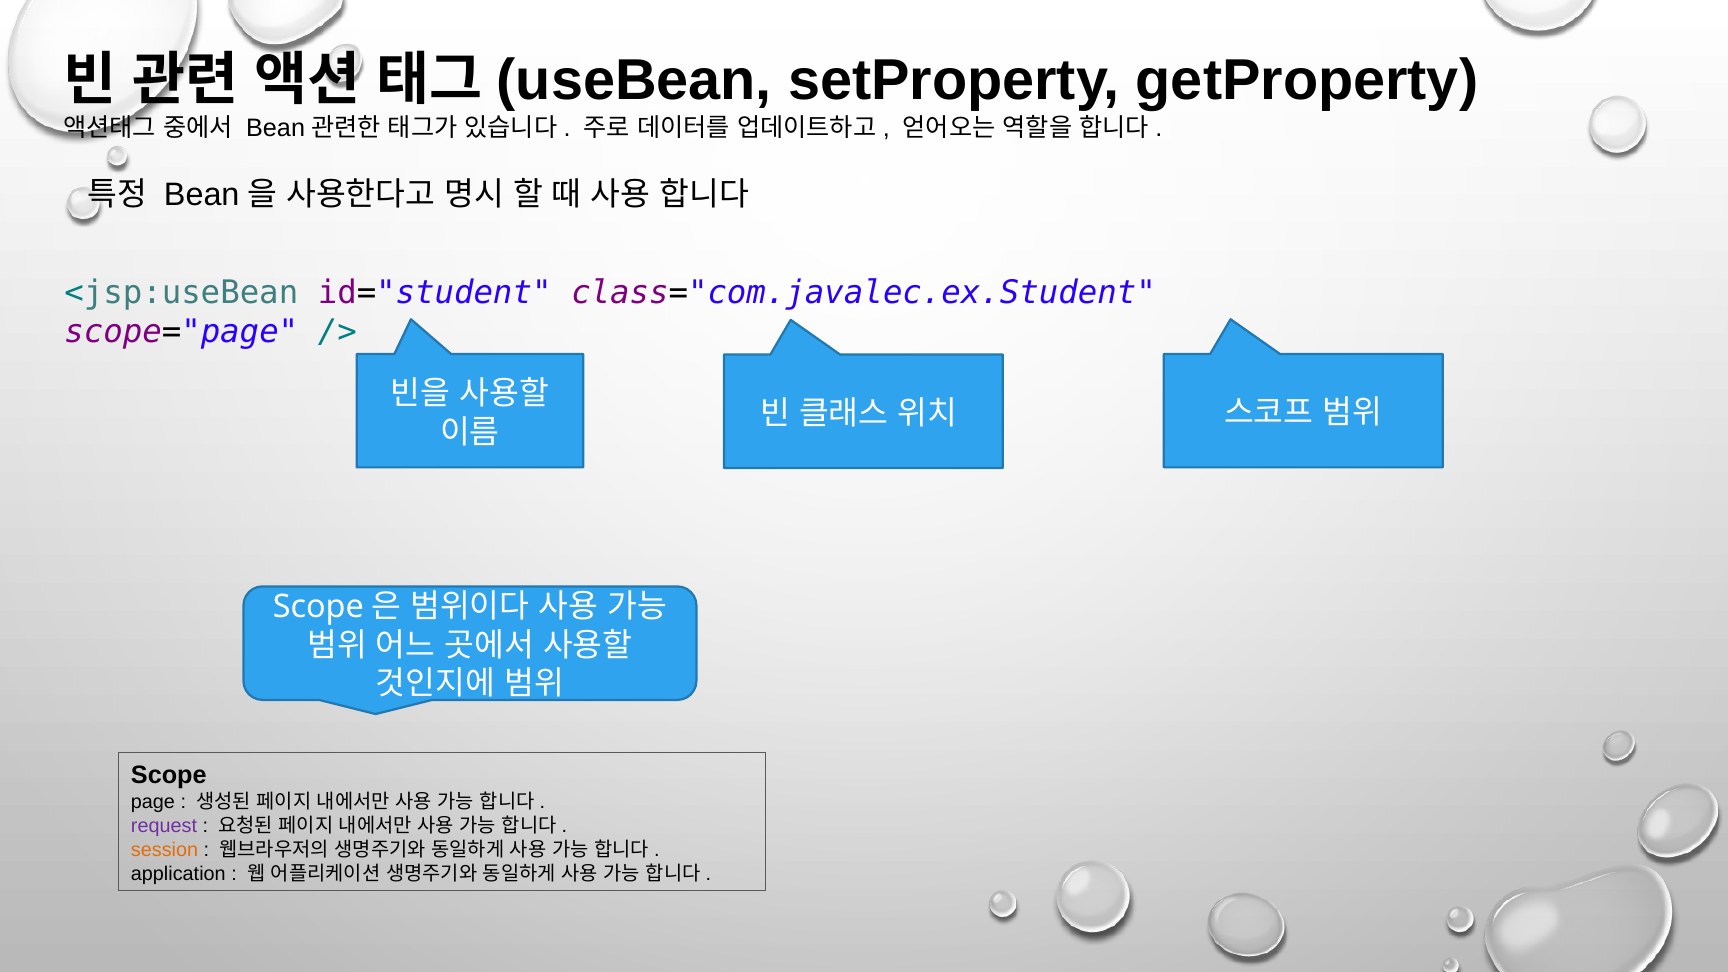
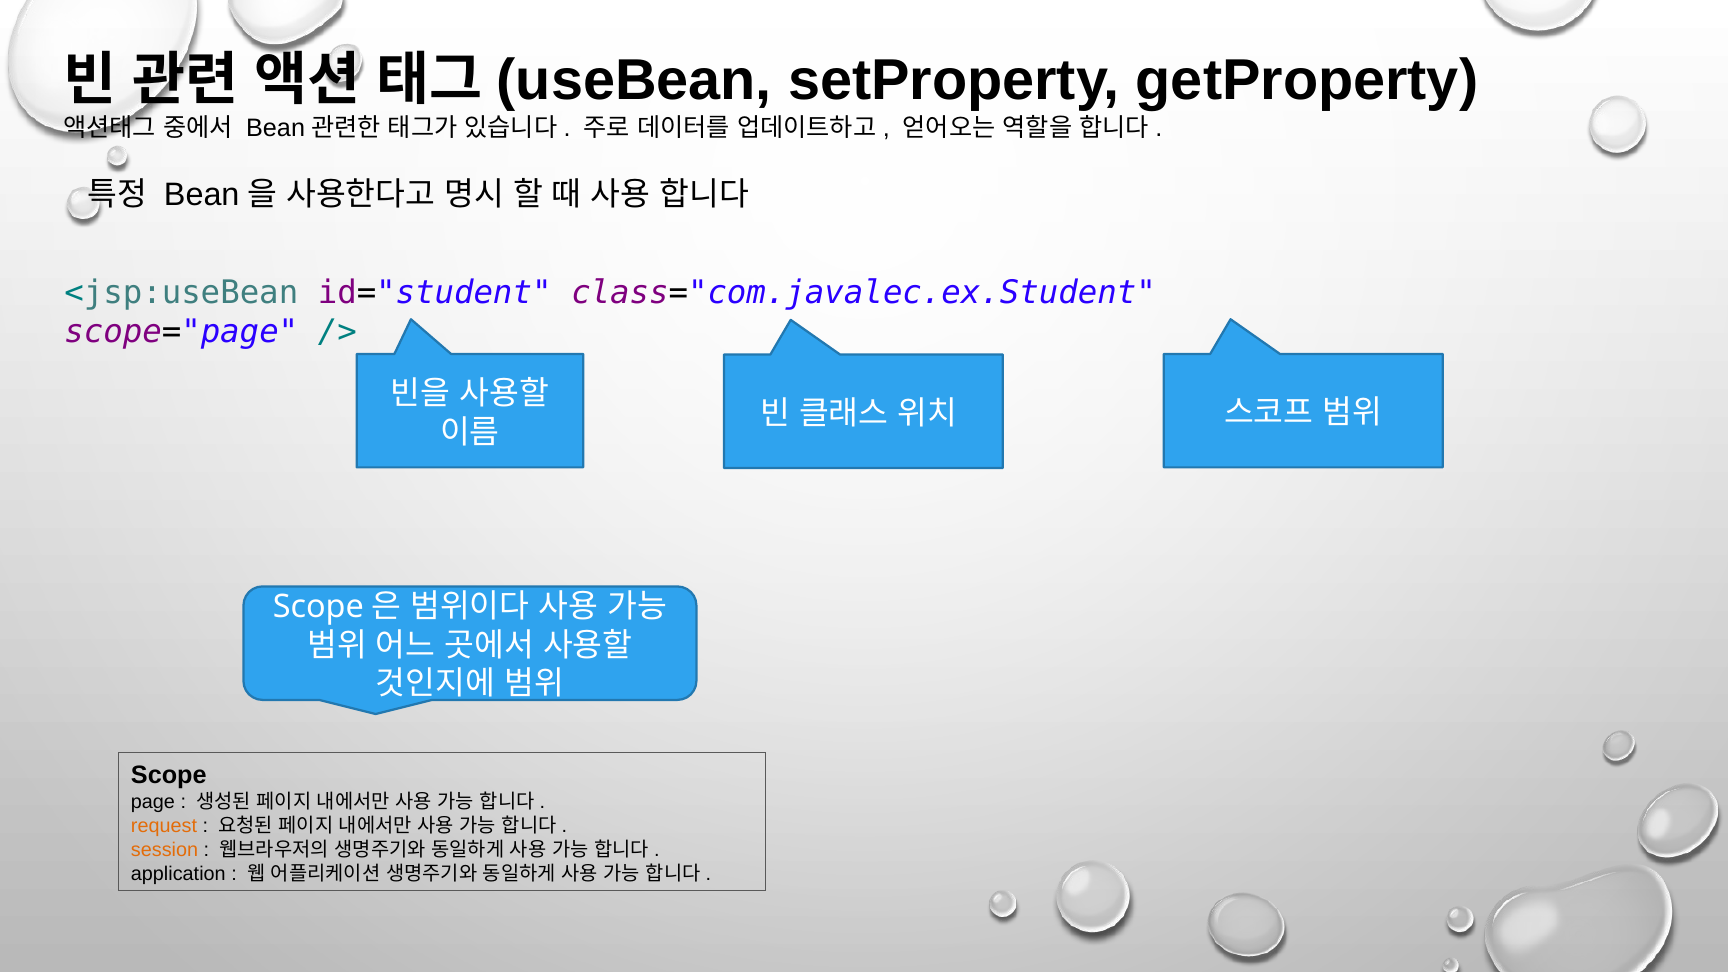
request colour: purple -> orange (164, 826)
